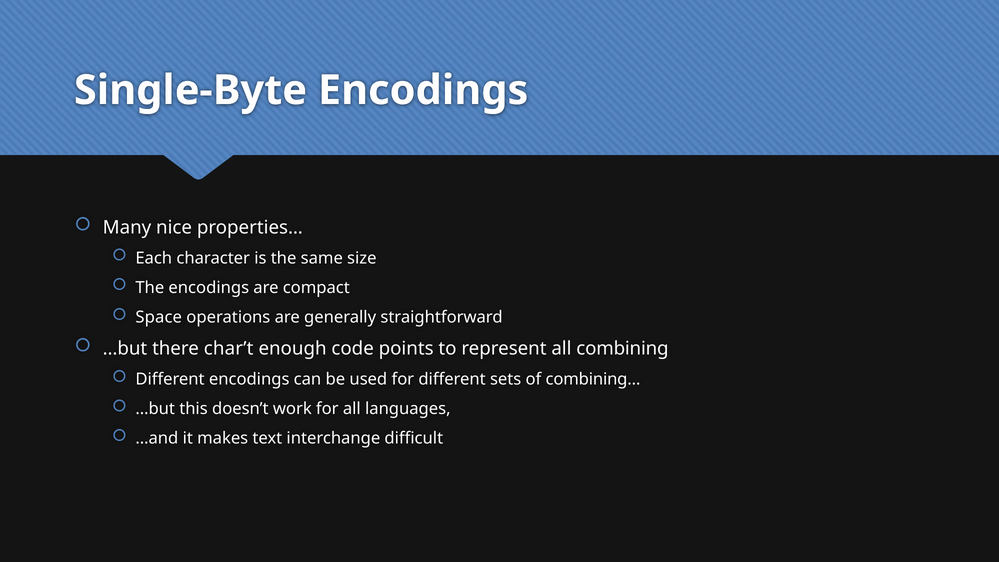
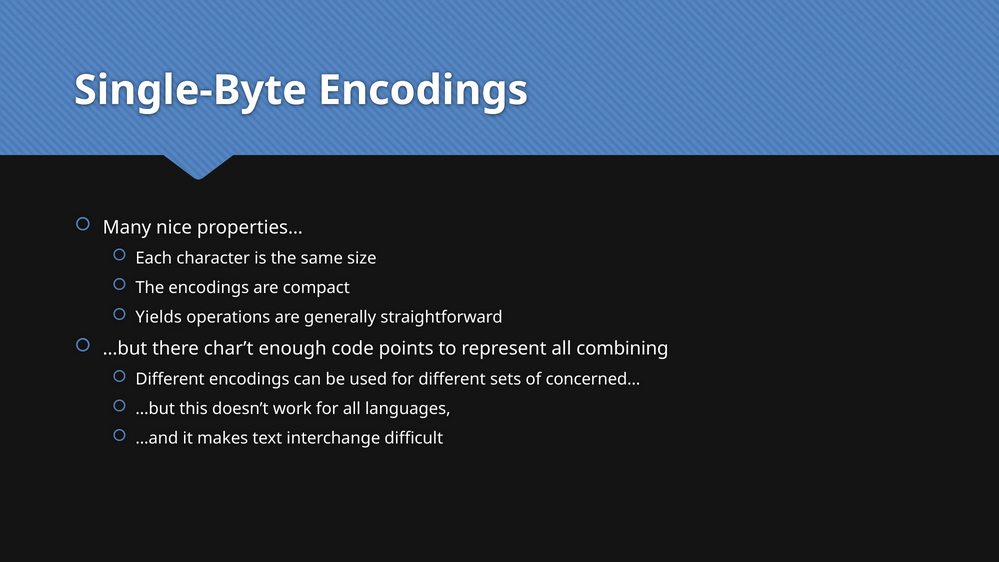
Space: Space -> Yields (159, 317)
combining…: combining… -> concerned… (593, 379)
